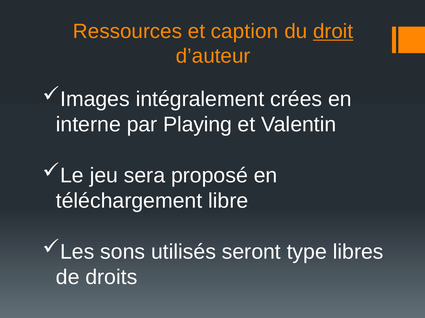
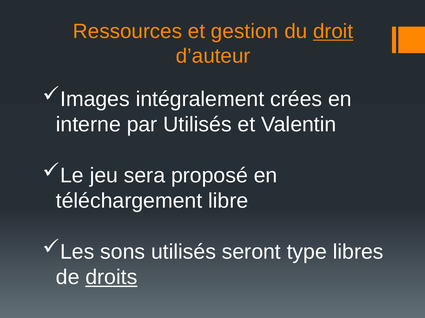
caption: caption -> gestion (245, 31)
par Playing: Playing -> Utilisés (197, 125)
droits underline: none -> present (111, 278)
